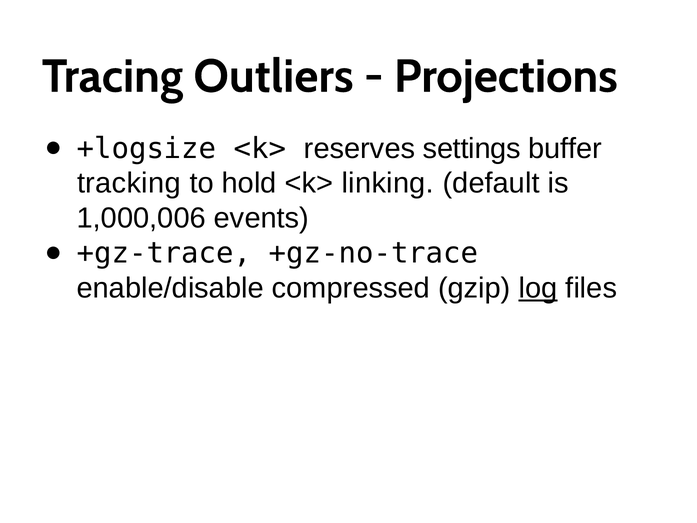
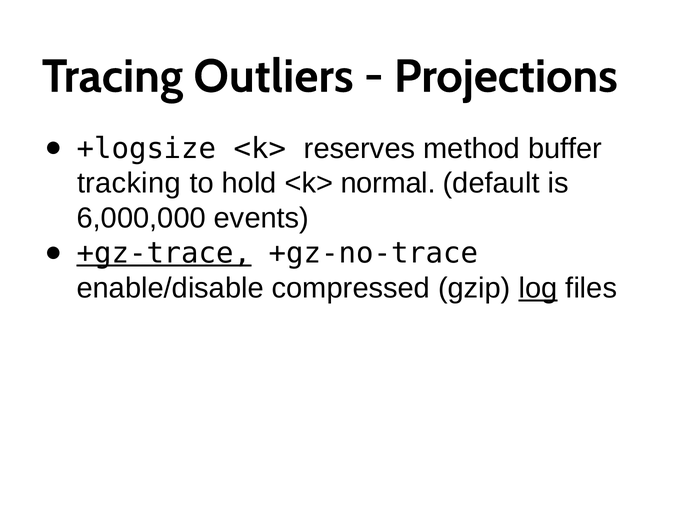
settings: settings -> method (472, 148)
linking: linking -> normal (388, 183)
1,000,006: 1,000,006 -> 6,000,000 (141, 218)
+gz-trace underline: none -> present (164, 253)
